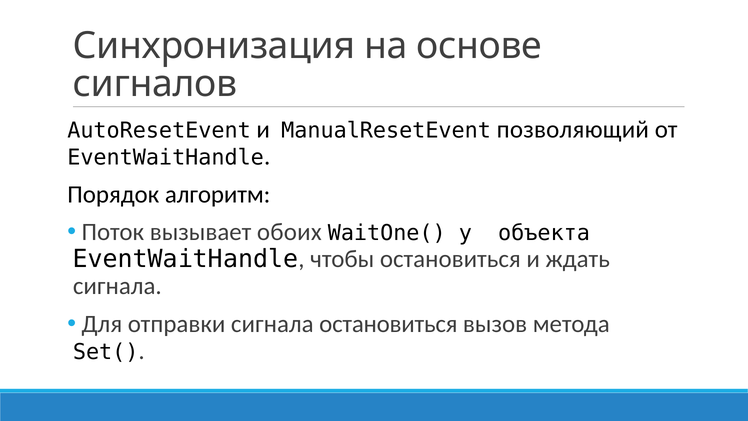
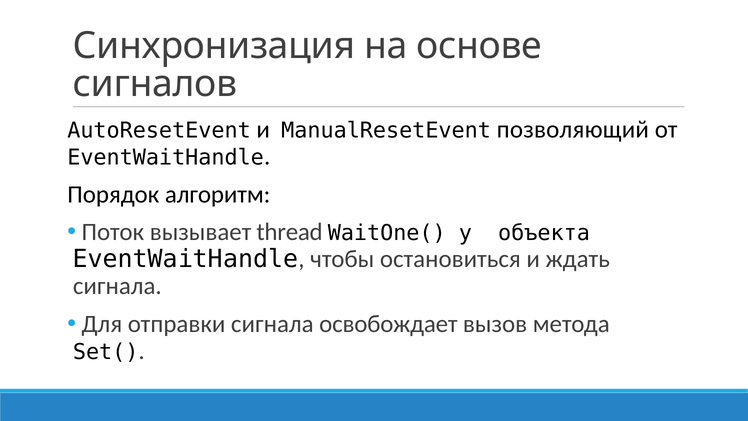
обоих: обоих -> thread (290, 232)
сигнала остановиться: остановиться -> освобождает (388, 324)
